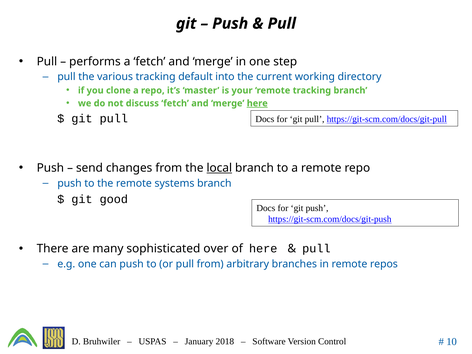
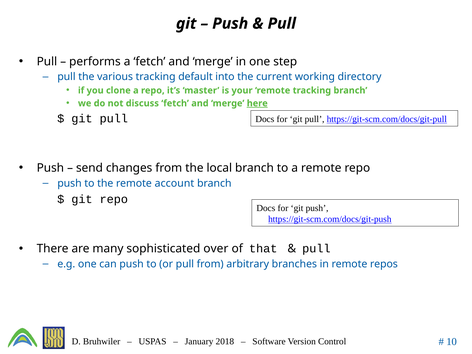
local underline: present -> none (219, 168)
systems: systems -> account (174, 183)
git good: good -> repo (114, 199)
of here: here -> that (263, 249)
